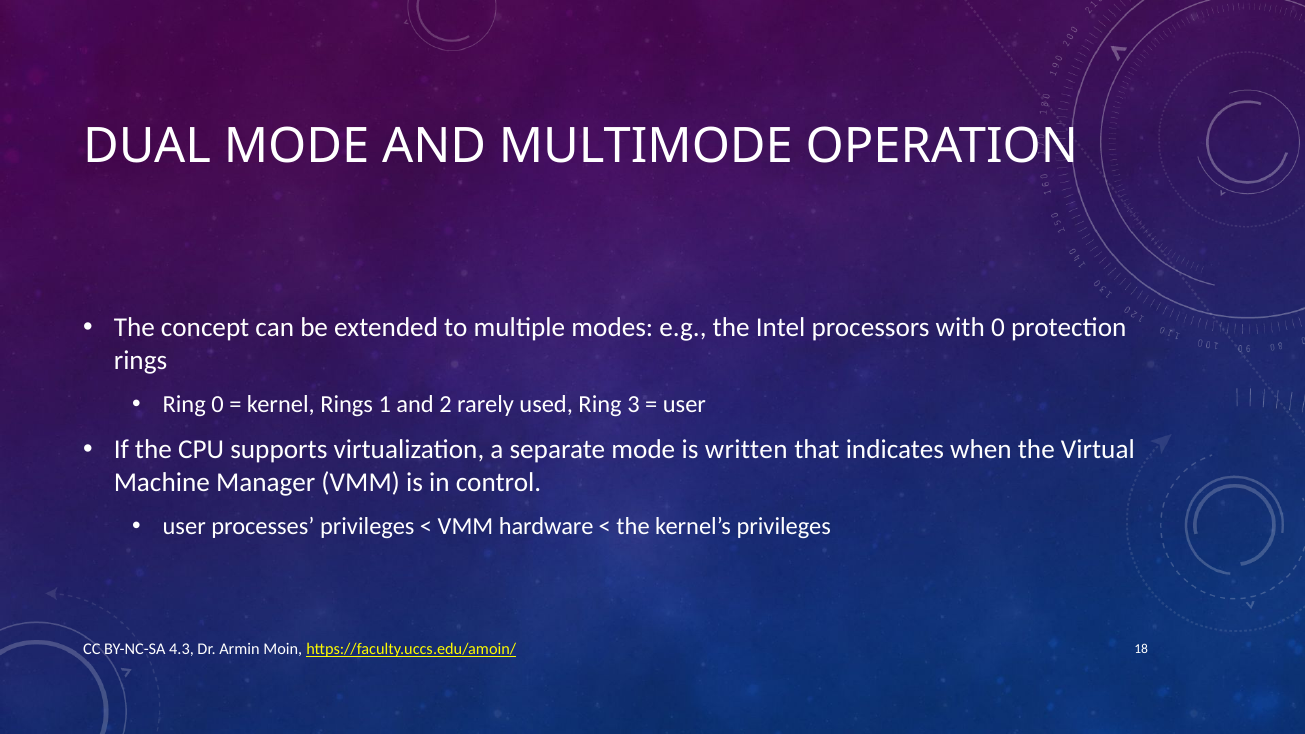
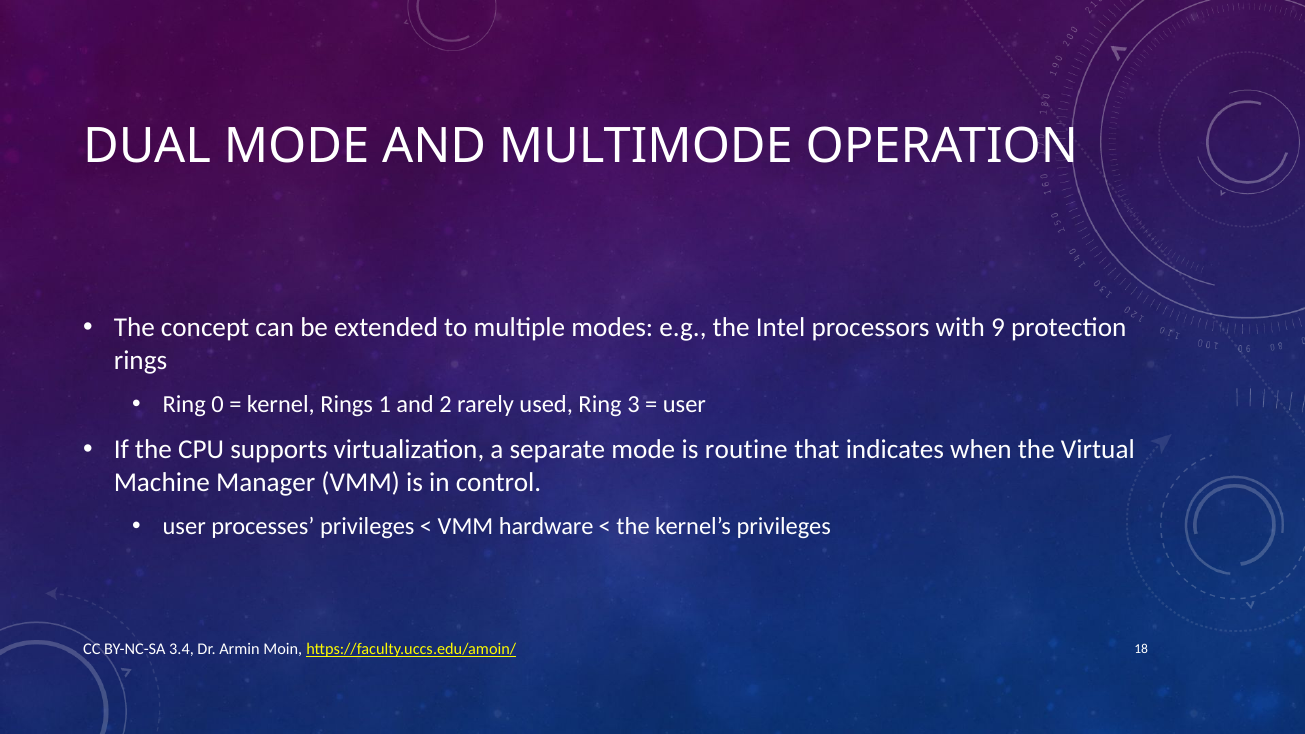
with 0: 0 -> 9 (998, 328)
written: written -> routine (746, 450)
4.3: 4.3 -> 3.4 (182, 650)
